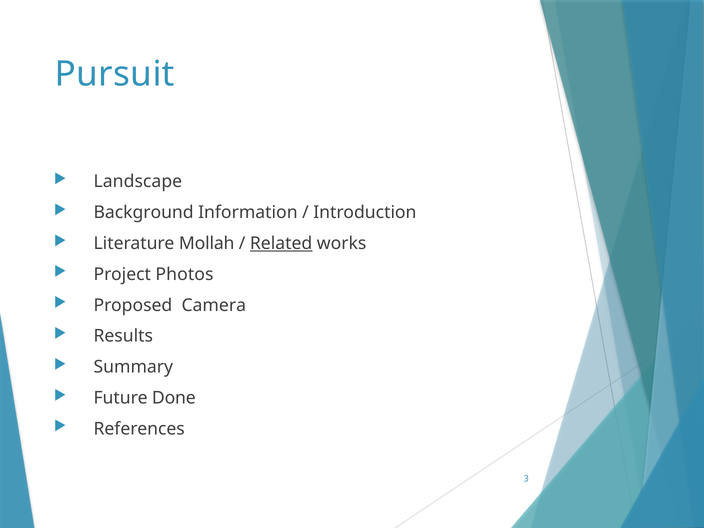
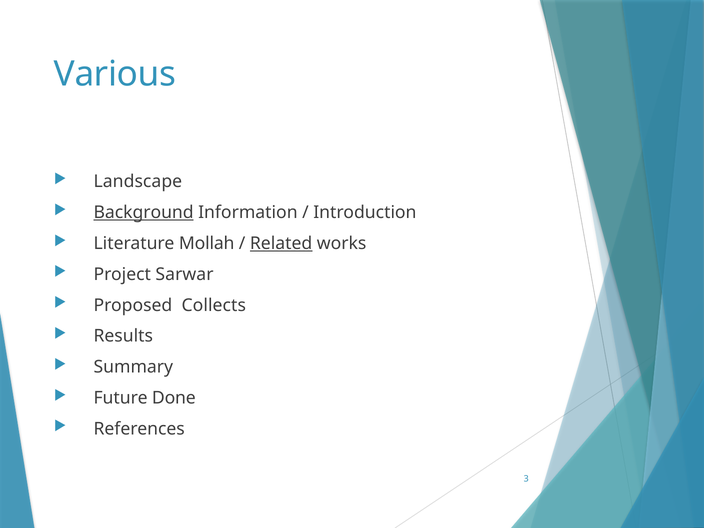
Pursuit: Pursuit -> Various (115, 74)
Background underline: none -> present (144, 213)
Photos: Photos -> Sarwar (185, 274)
Camera: Camera -> Collects (214, 305)
